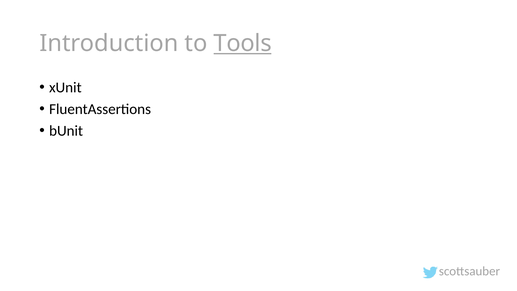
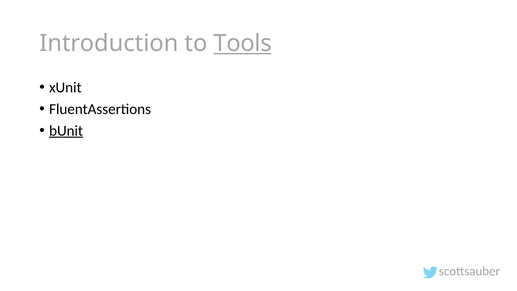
bUnit underline: none -> present (66, 131)
